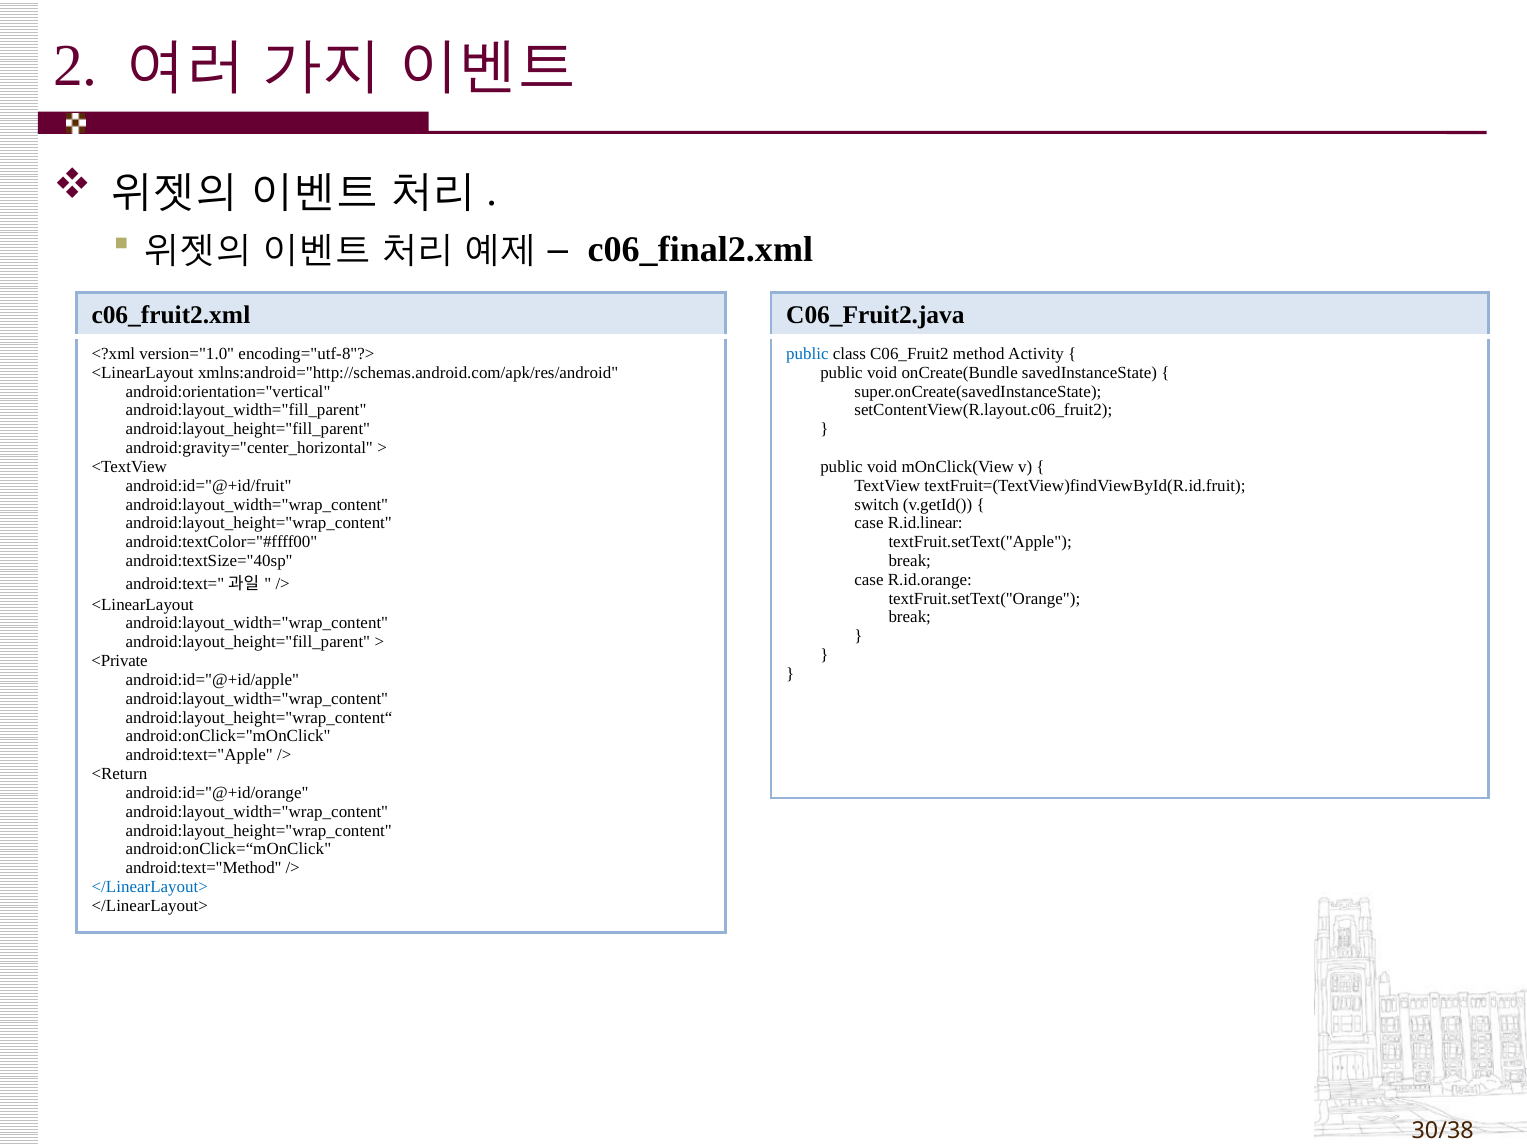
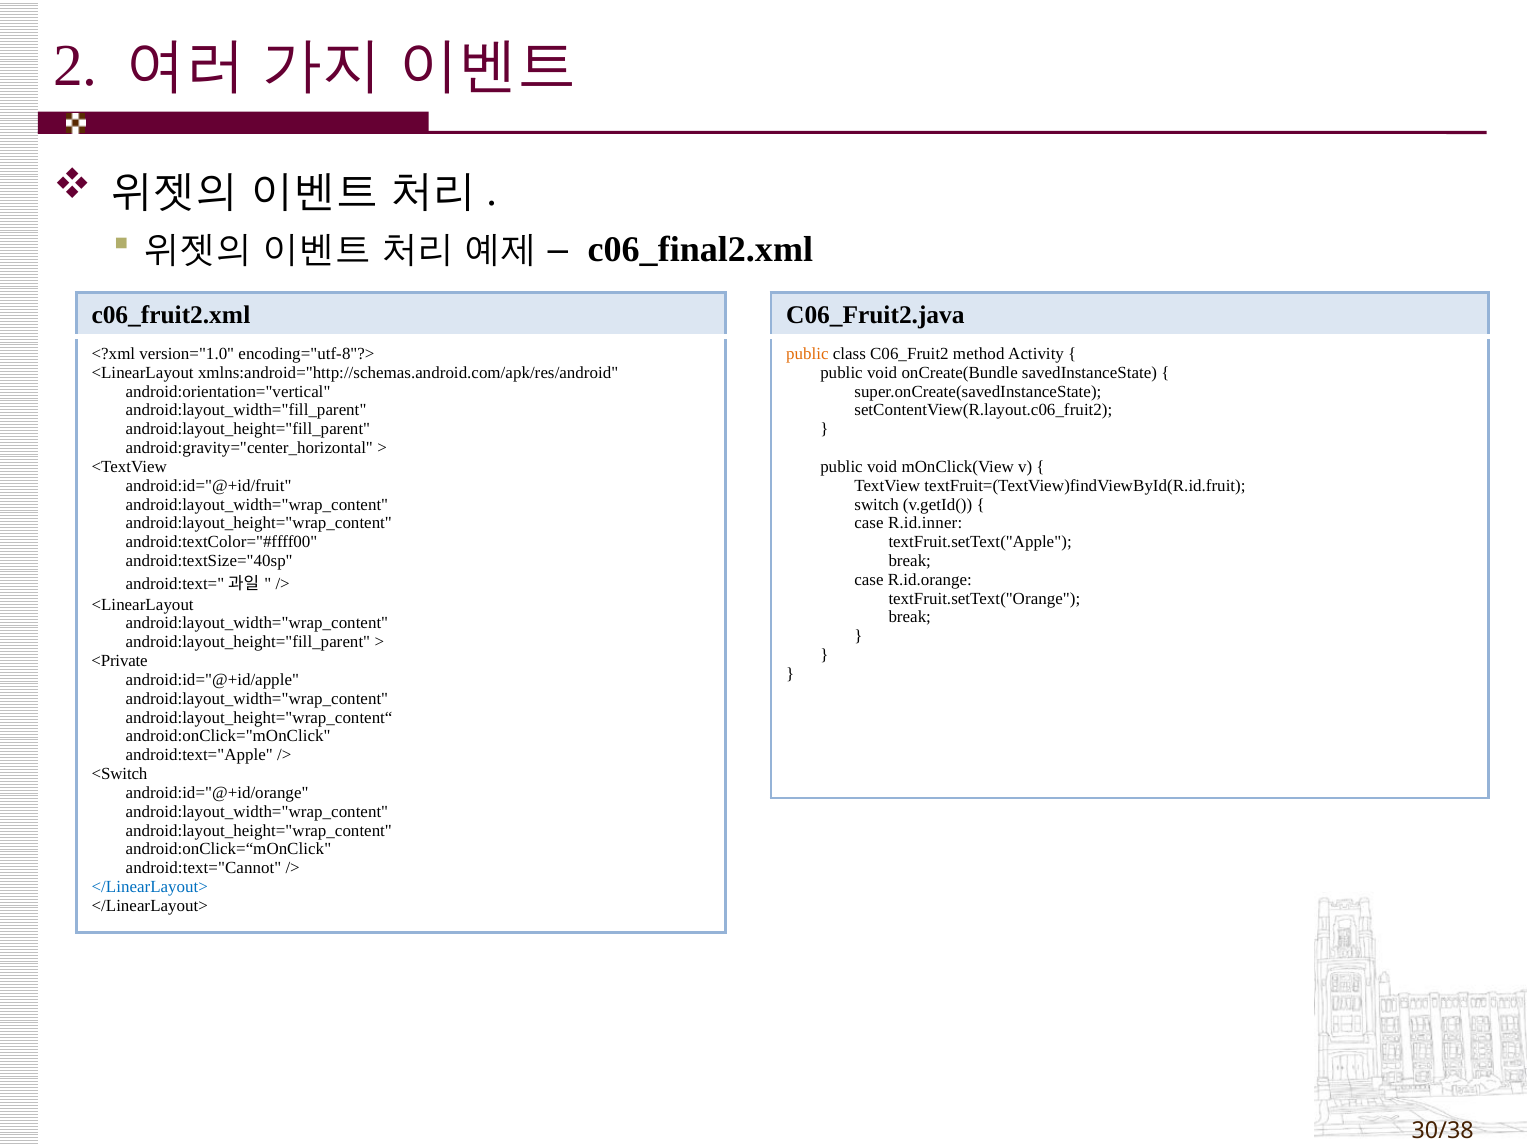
public colour: blue -> orange (807, 354)
R.id.linear: R.id.linear -> R.id.inner (925, 523)
<Return: <Return -> <Switch (120, 773)
android:text="Method: android:text="Method -> android:text="Cannot (204, 868)
